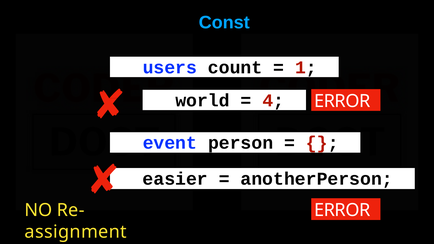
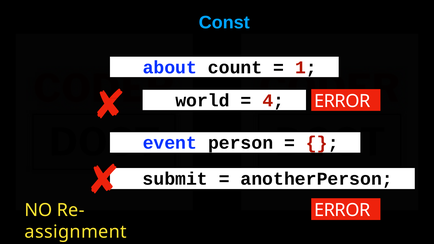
users: users -> about (170, 68)
easier: easier -> submit (175, 179)
